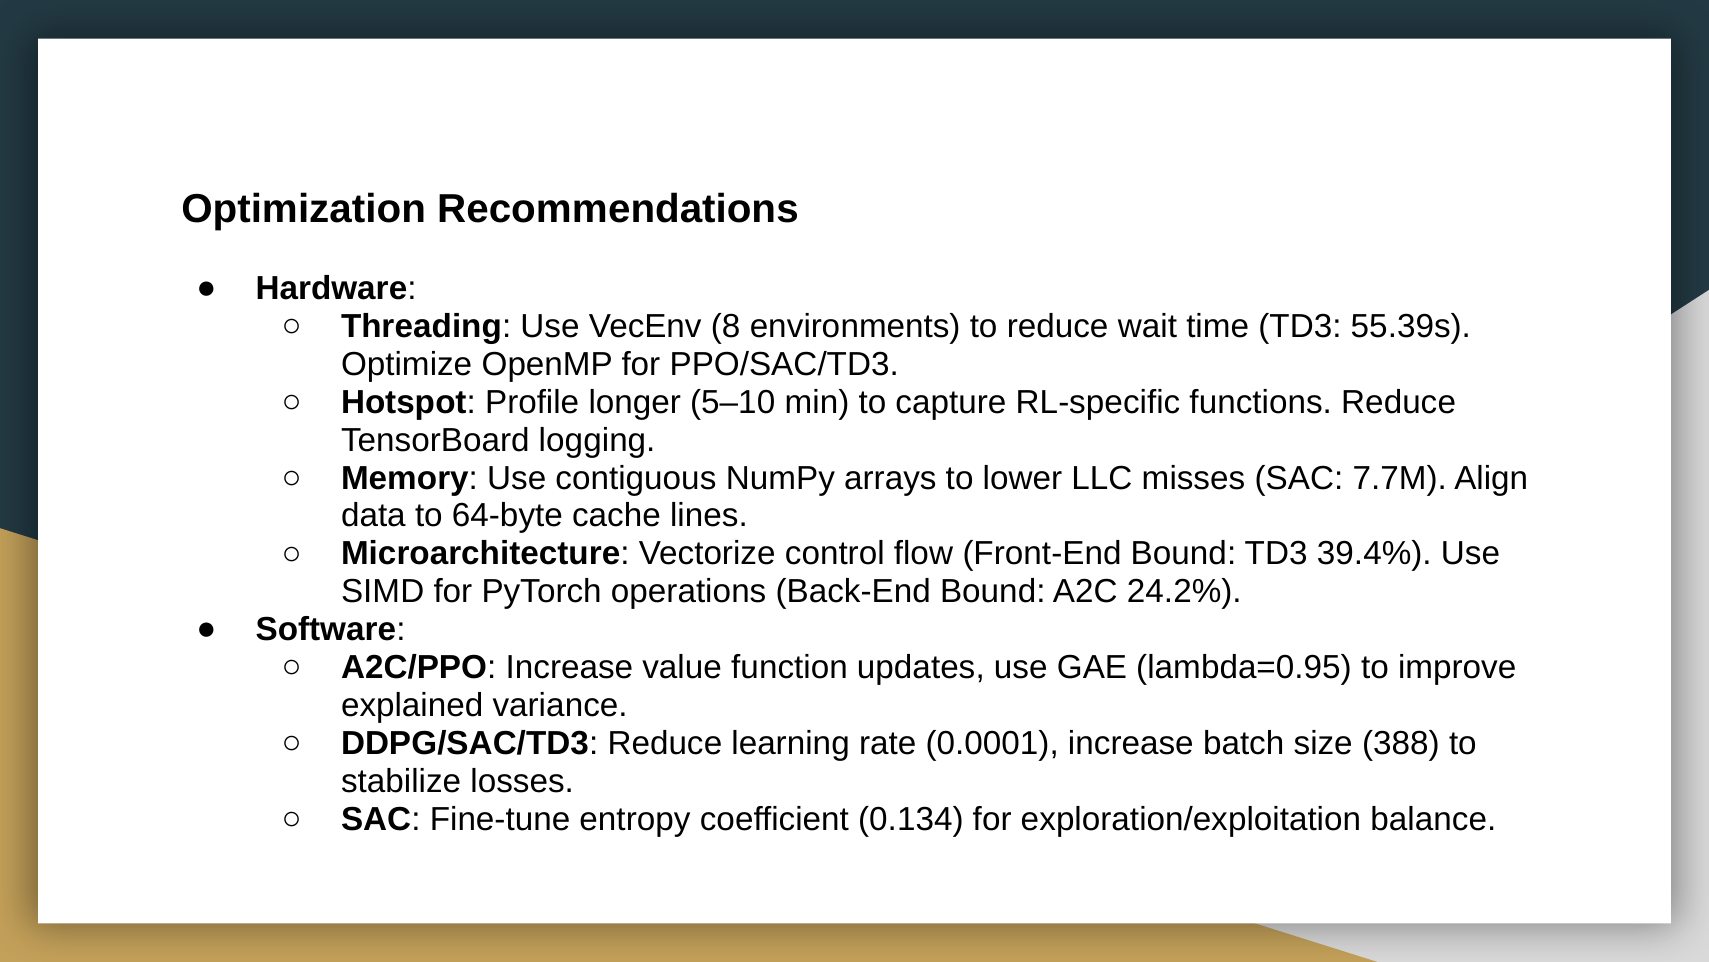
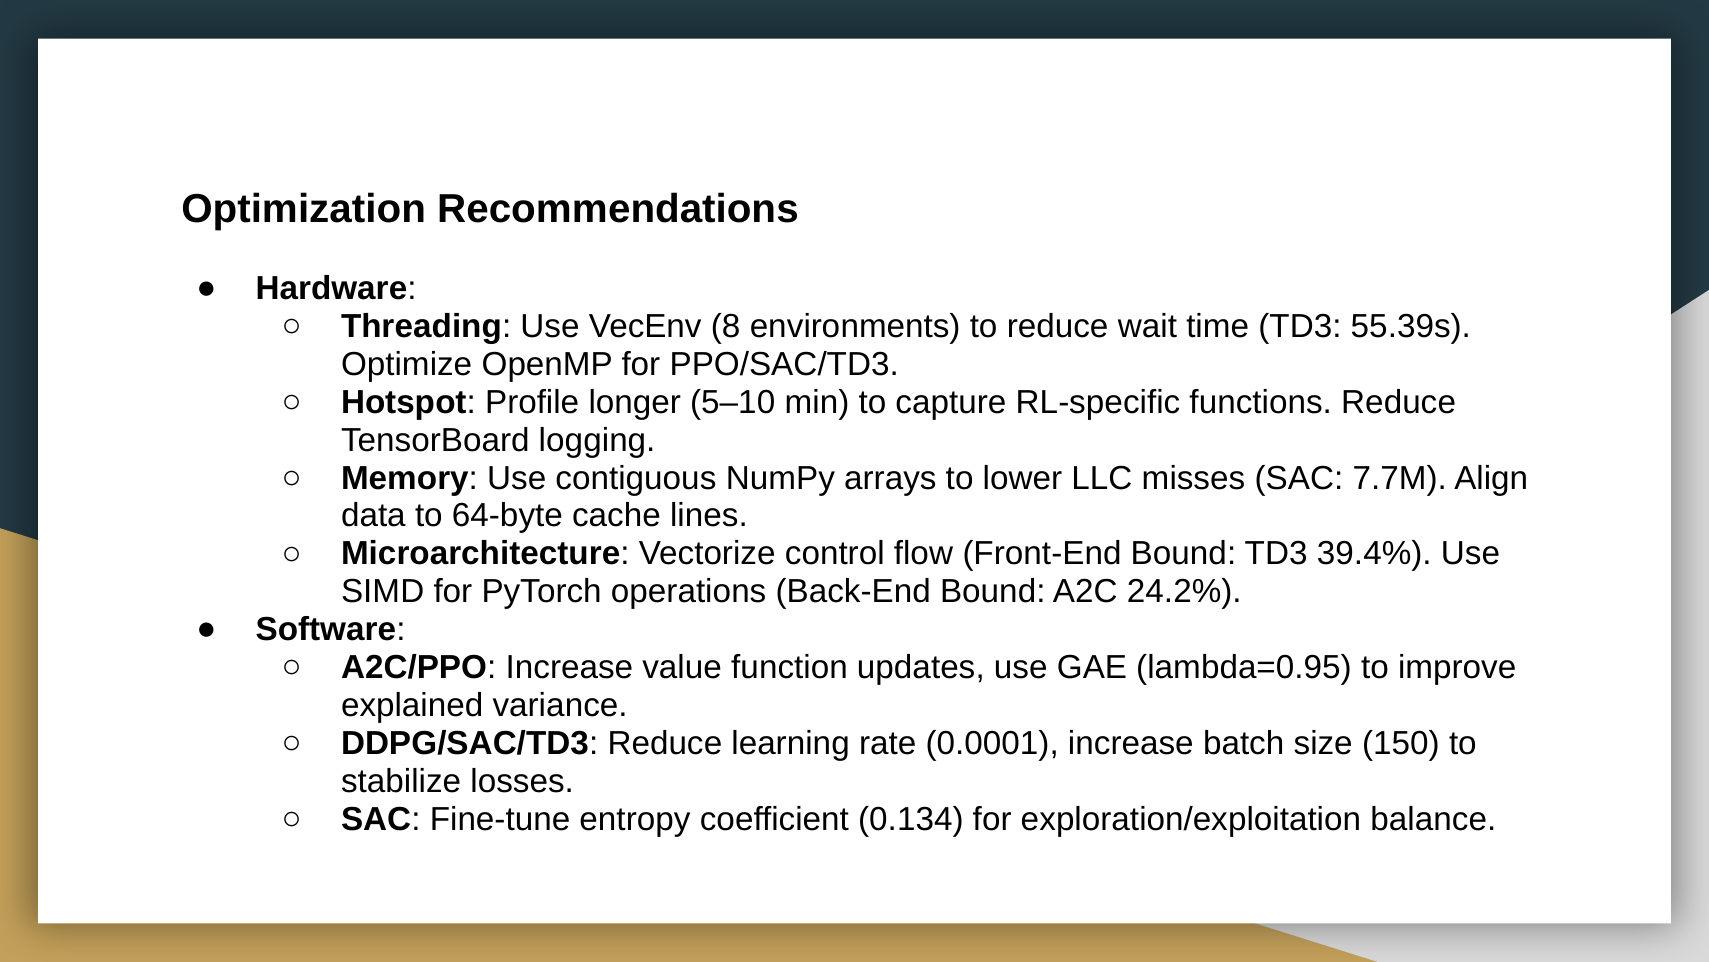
388: 388 -> 150 (1401, 743)
